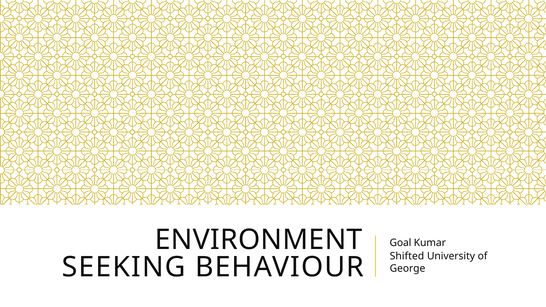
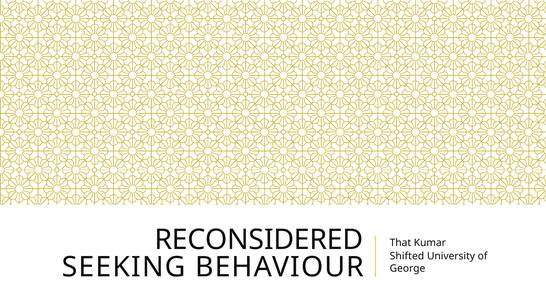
ENVIRONMENT: ENVIRONMENT -> RECONSIDERED (259, 240)
Goal: Goal -> That (400, 243)
